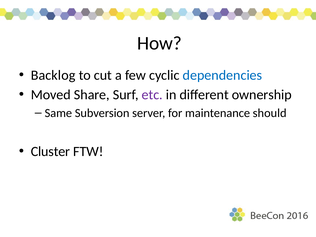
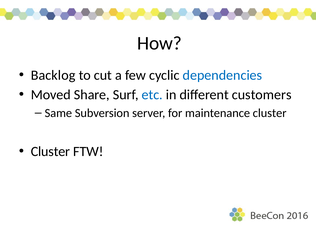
etc colour: purple -> blue (152, 95)
ownership: ownership -> customers (262, 95)
maintenance should: should -> cluster (270, 113)
